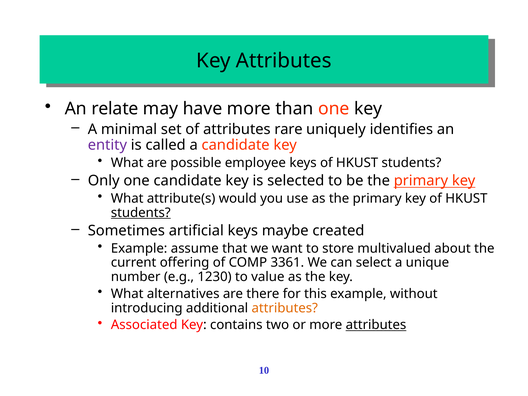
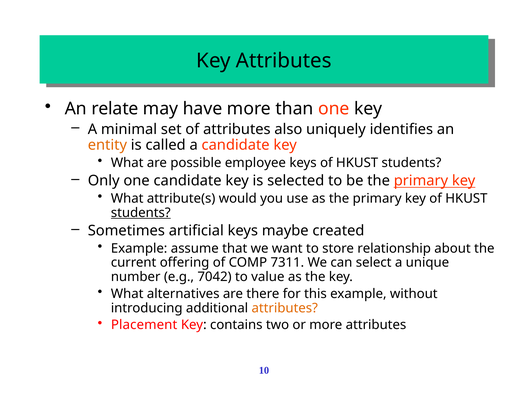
rare: rare -> also (288, 129)
entity colour: purple -> orange (107, 145)
multivalued: multivalued -> relationship (394, 248)
3361: 3361 -> 7311 (287, 263)
1230: 1230 -> 7042 (215, 277)
Associated: Associated -> Placement (144, 325)
attributes underline: present -> none (376, 325)
